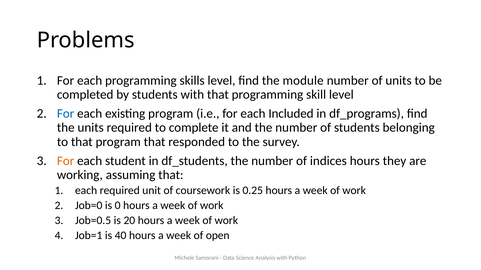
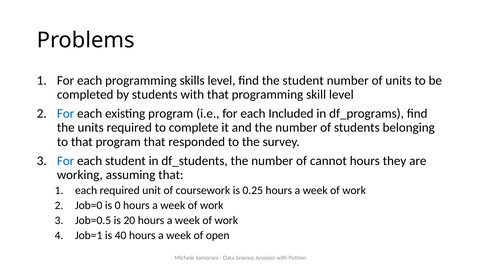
the module: module -> student (303, 81)
For colour: orange -> blue (66, 161)
indices: indices -> cannot (328, 161)
